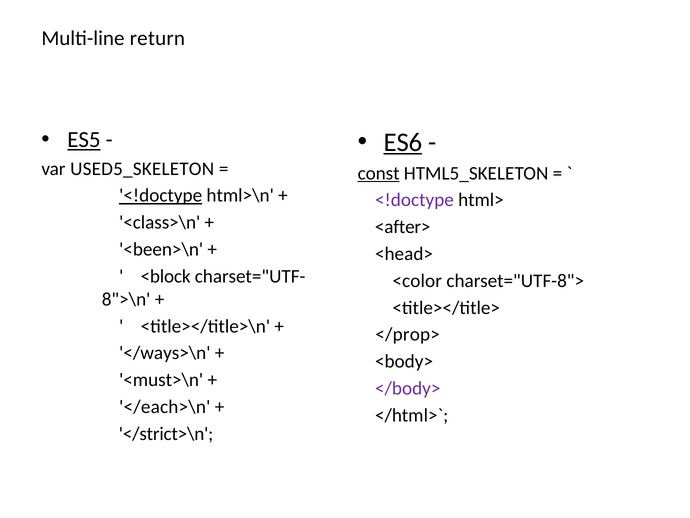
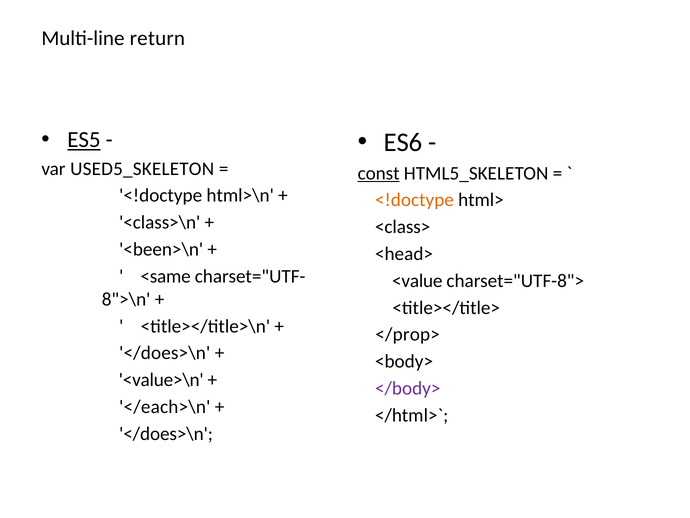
ES6 underline: present -> none (403, 142)
<!doctype underline: present -> none (161, 195)
<!doctype colour: purple -> orange (414, 200)
<after>: <after> -> <class> (403, 227)
<block: <block -> <same (166, 276)
<color: <color -> <value (417, 281)
</ways>\n: </ways>\n -> </does>\n (165, 353)
<must>\n: <must>\n -> <value>\n (161, 380)
</strict>\n: </strict>\n -> </does>\n (166, 433)
